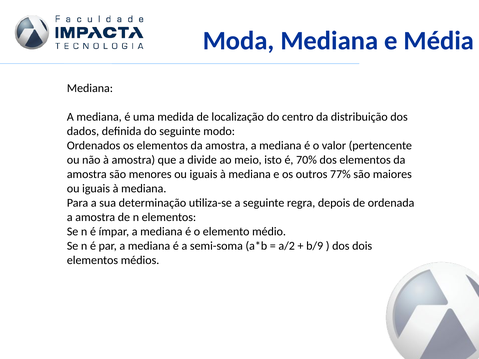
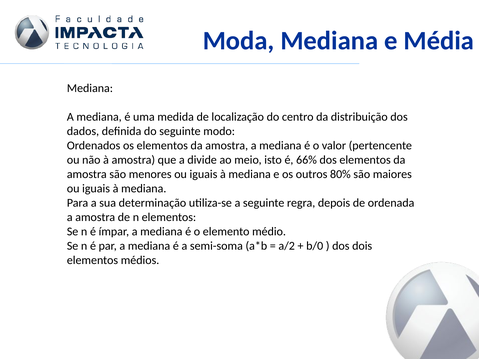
70%: 70% -> 66% (306, 160)
77%: 77% -> 80% (340, 174)
b/9: b/9 -> b/0 (315, 246)
